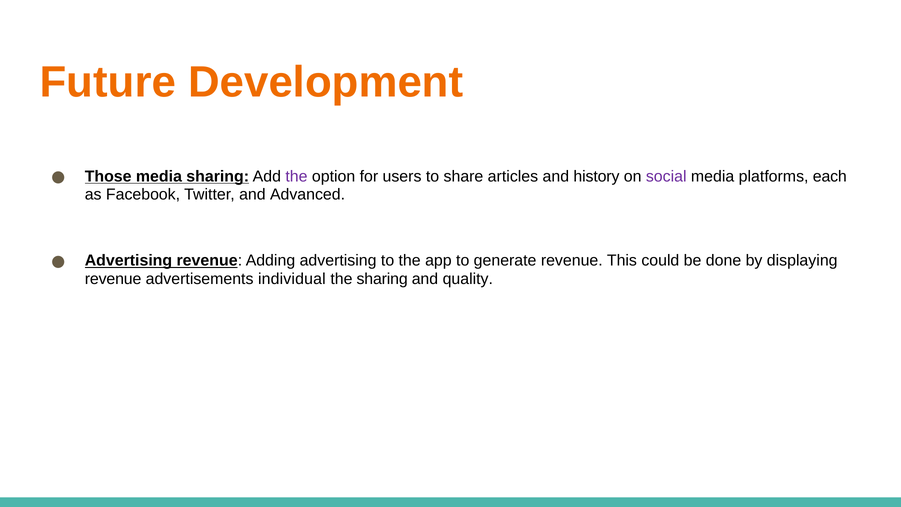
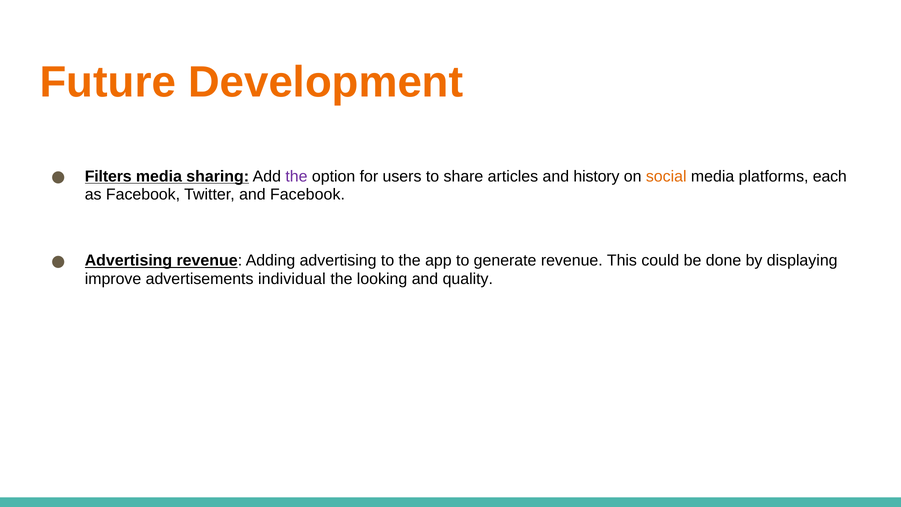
Those: Those -> Filters (108, 176)
social colour: purple -> orange (666, 176)
and Advanced: Advanced -> Facebook (307, 194)
revenue: revenue -> improve (113, 279)
the sharing: sharing -> looking (382, 279)
